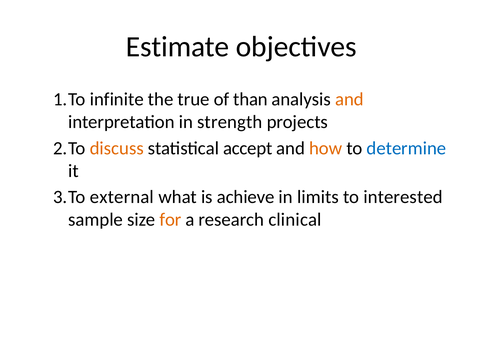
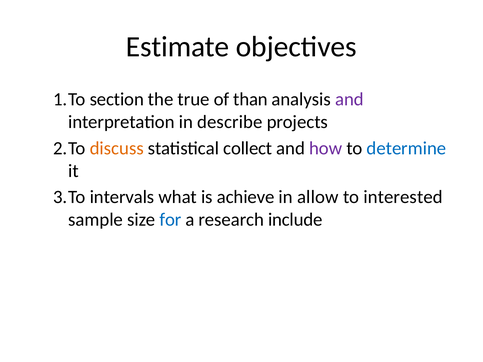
infinite: infinite -> section (117, 100)
and colour: orange -> purple (349, 100)
strength: strength -> describe (230, 122)
accept: accept -> collect (248, 148)
how colour: orange -> purple (326, 148)
external: external -> intervals (122, 197)
limits: limits -> allow (318, 197)
for colour: orange -> blue (170, 220)
clinical: clinical -> include (295, 220)
